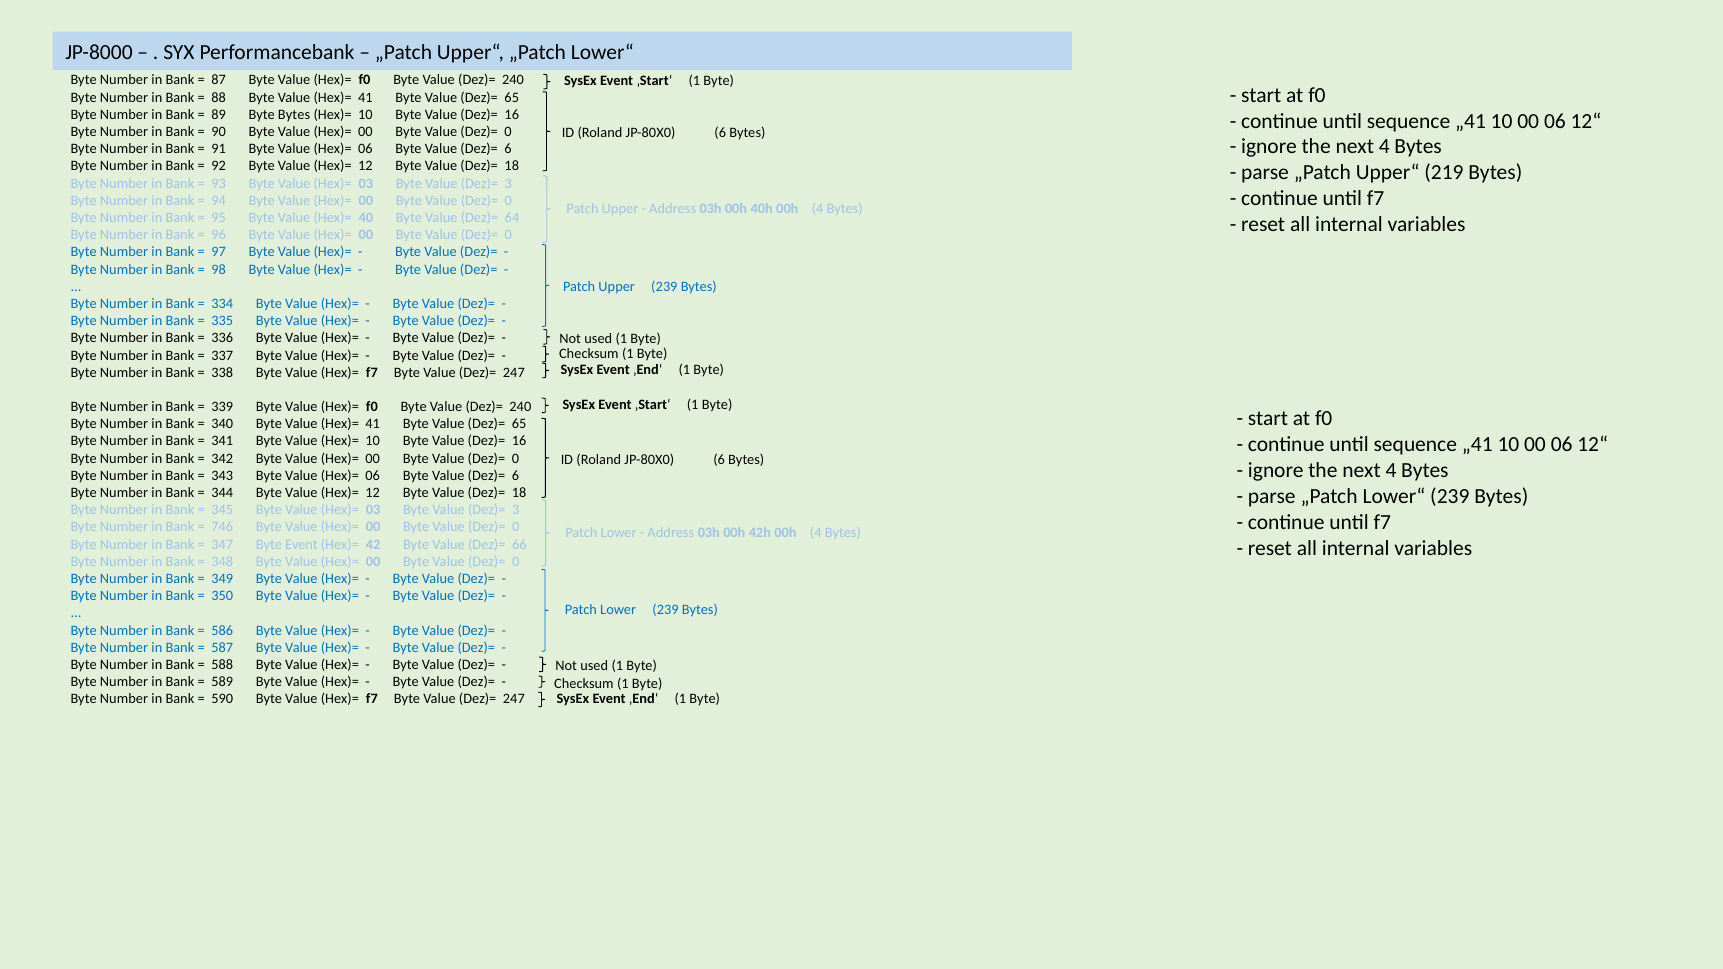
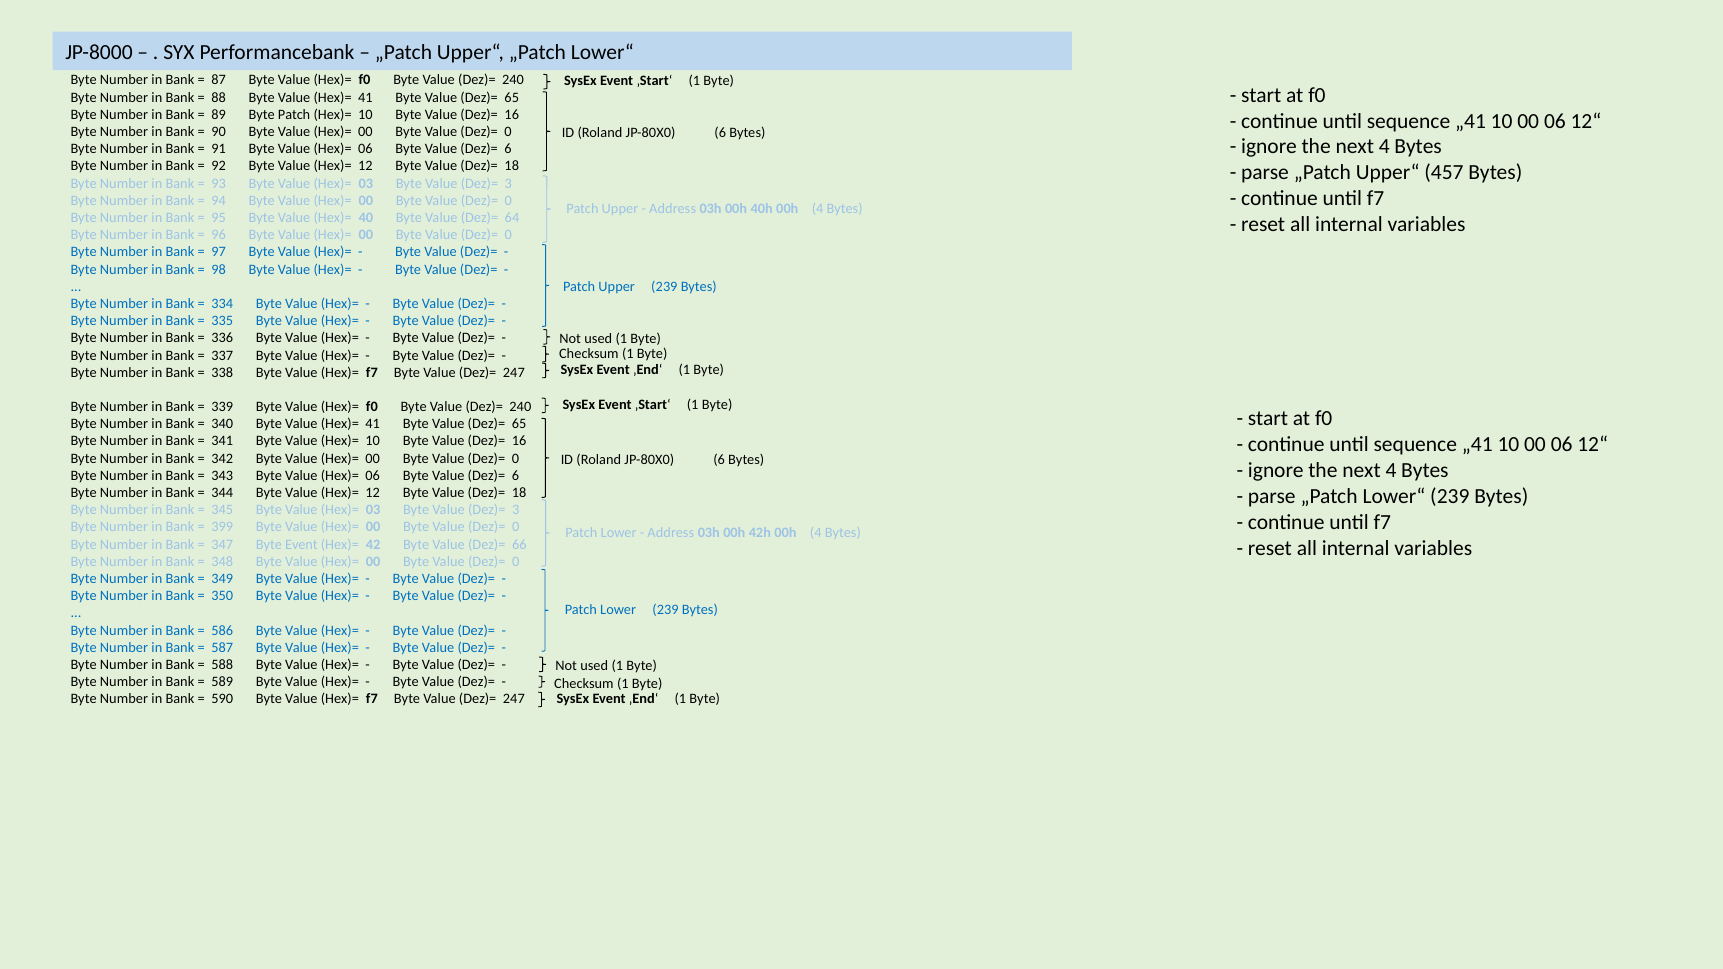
89 Byte Bytes: Bytes -> Patch (294, 115)
219: 219 -> 457 (1444, 173)
746: 746 -> 399 (222, 527)
